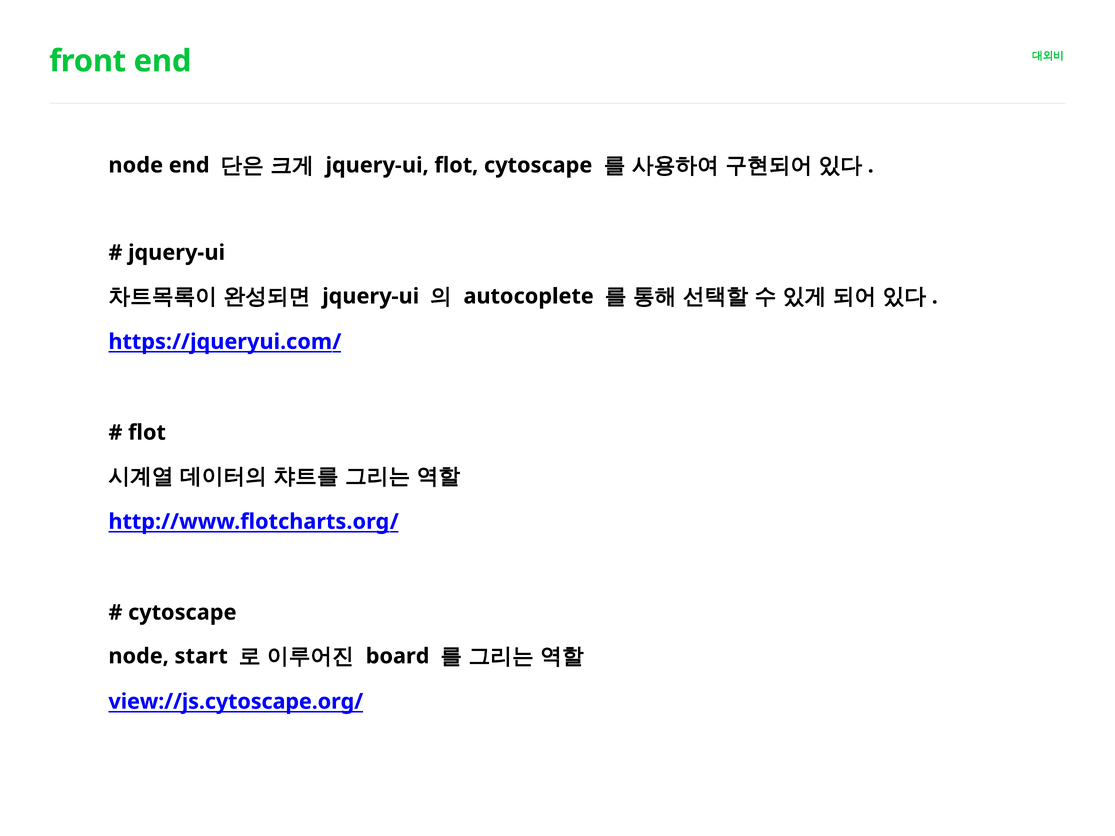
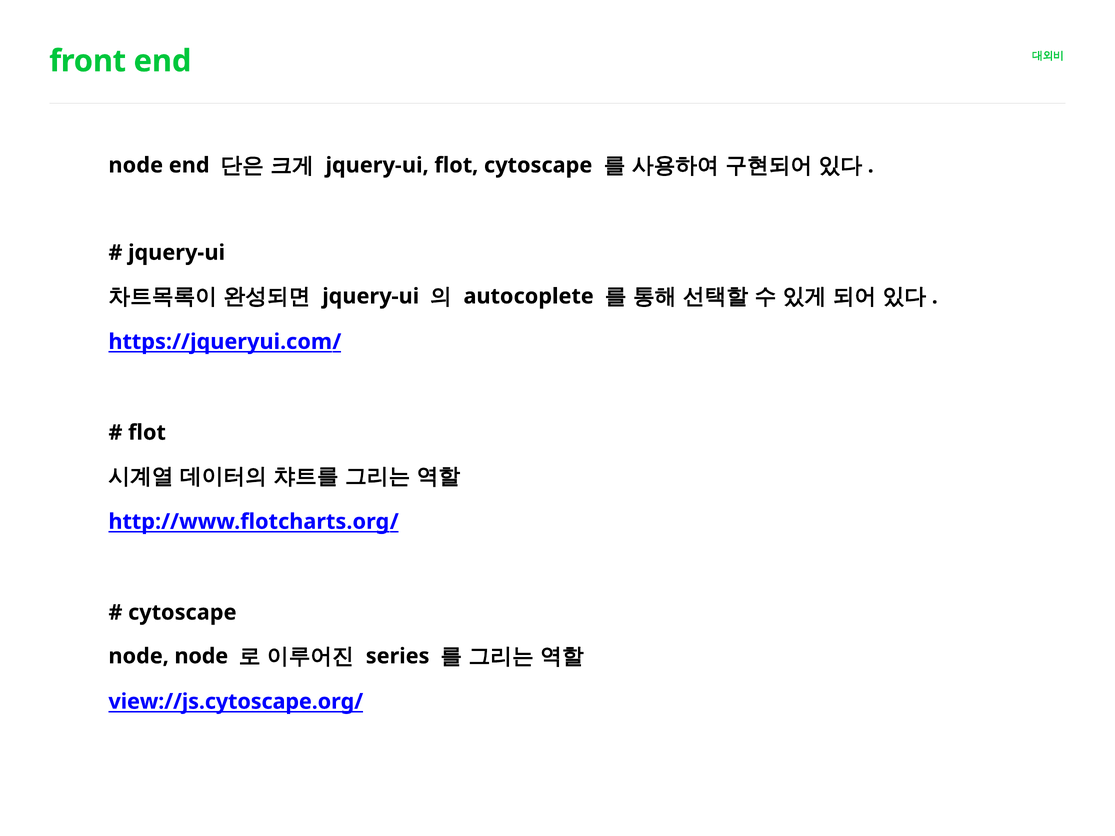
node start: start -> node (201, 656)
board: board -> series (398, 656)
